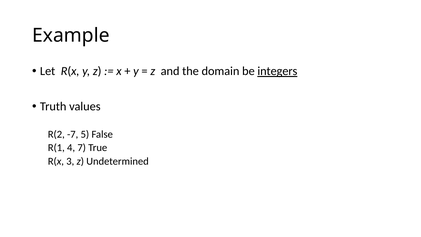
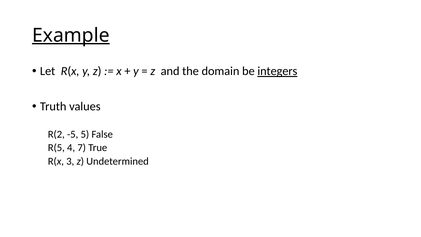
Example underline: none -> present (71, 35)
-7: -7 -> -5 (73, 134)
R(1: R(1 -> R(5 (56, 148)
